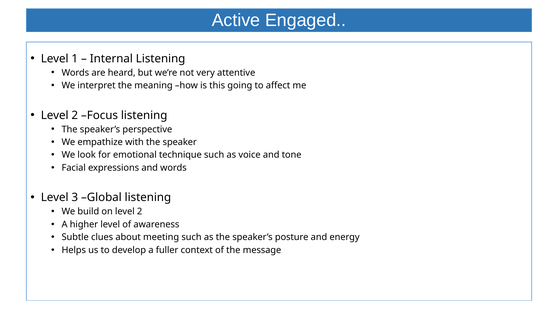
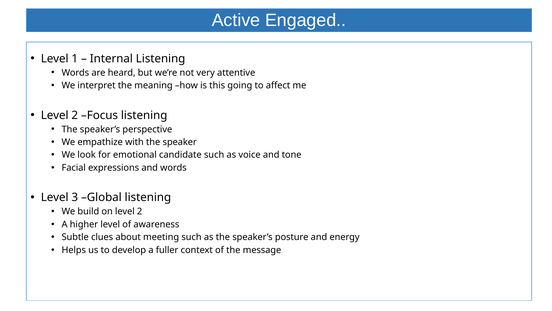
technique: technique -> candidate (180, 155)
